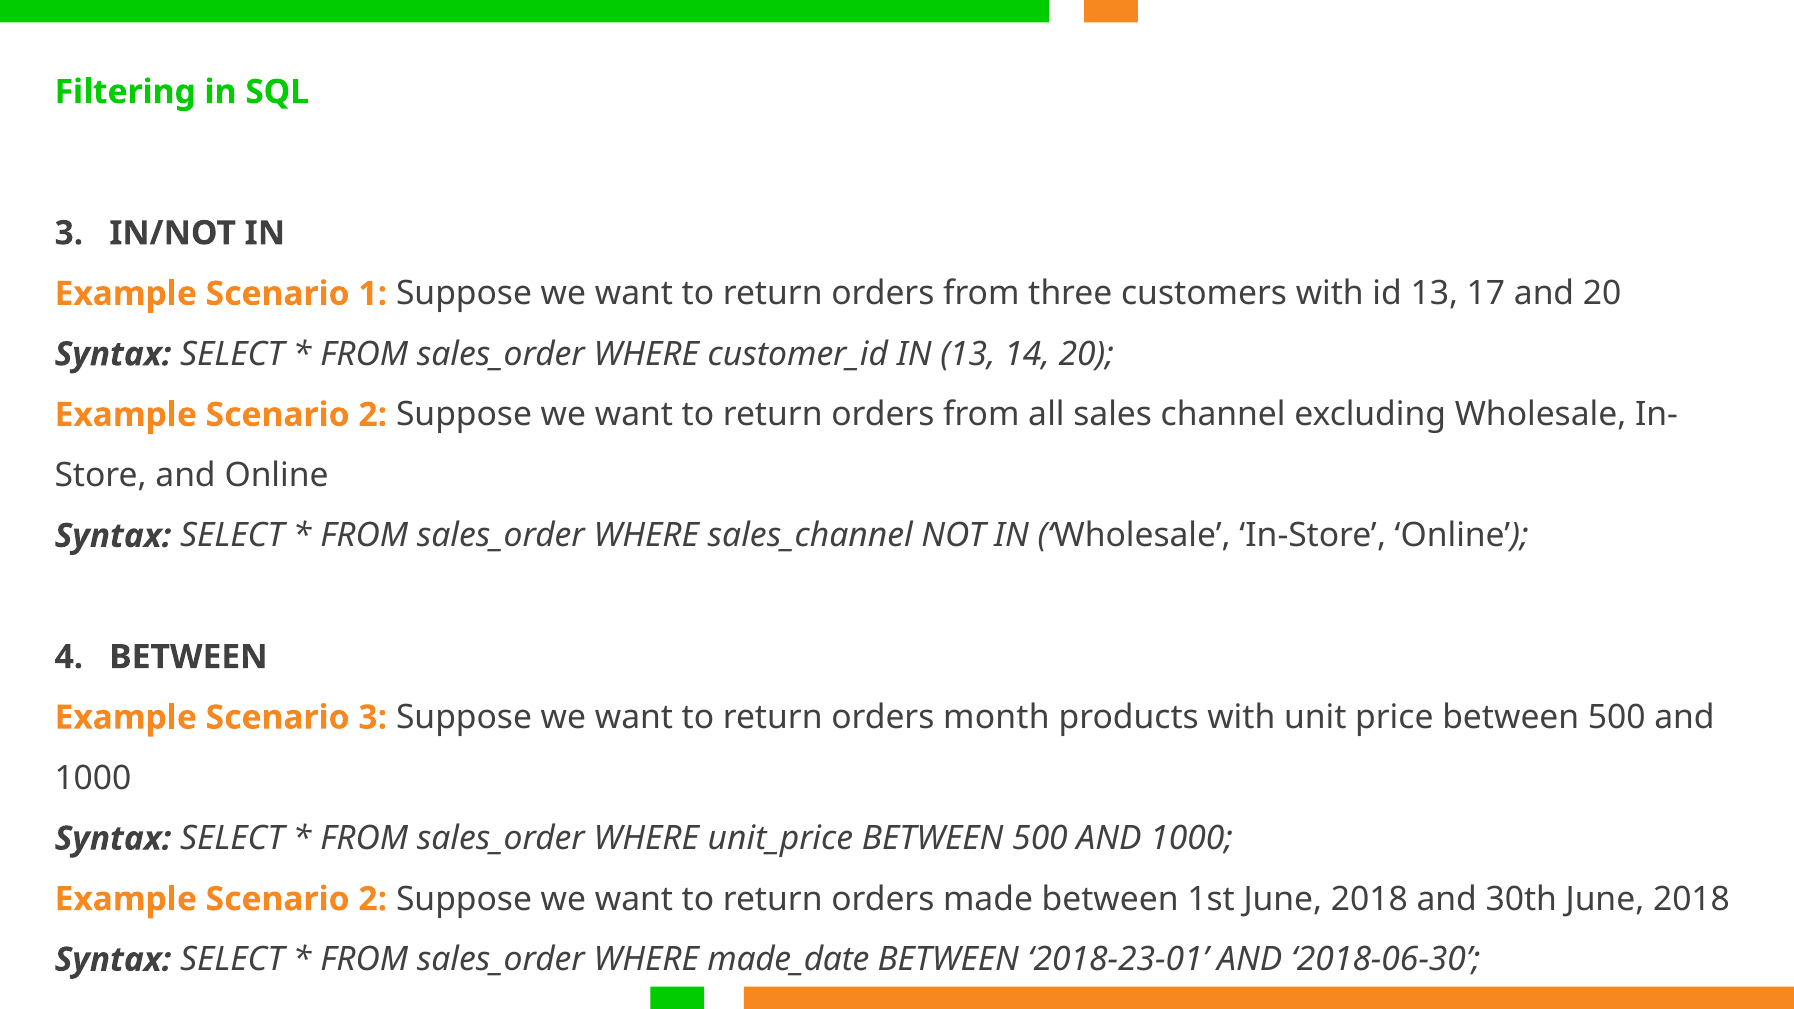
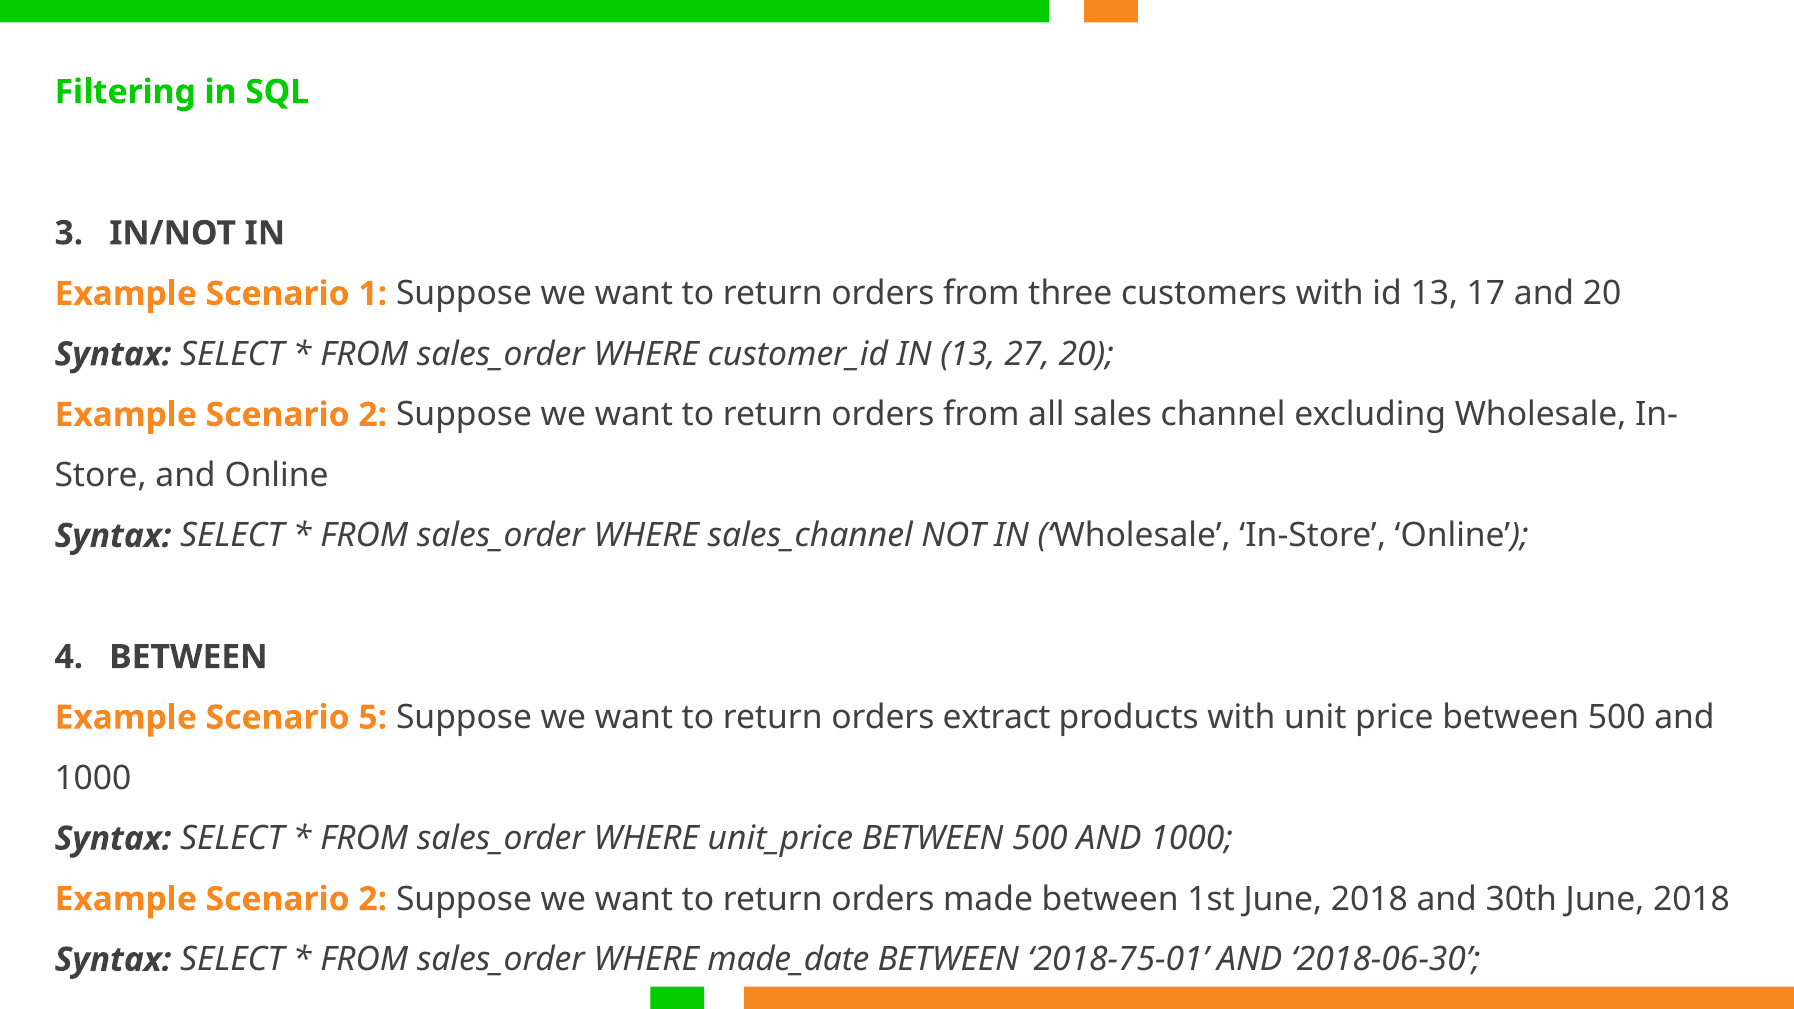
14: 14 -> 27 (1027, 354)
Scenario 3: 3 -> 5 (373, 718)
month: month -> extract (997, 718)
2018-23-01: 2018-23-01 -> 2018-75-01 (1118, 960)
